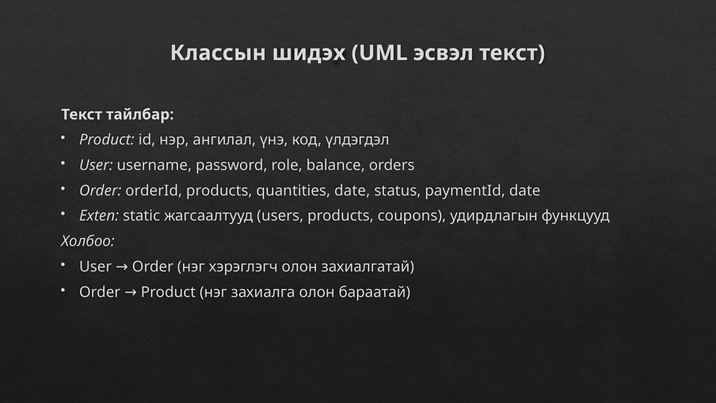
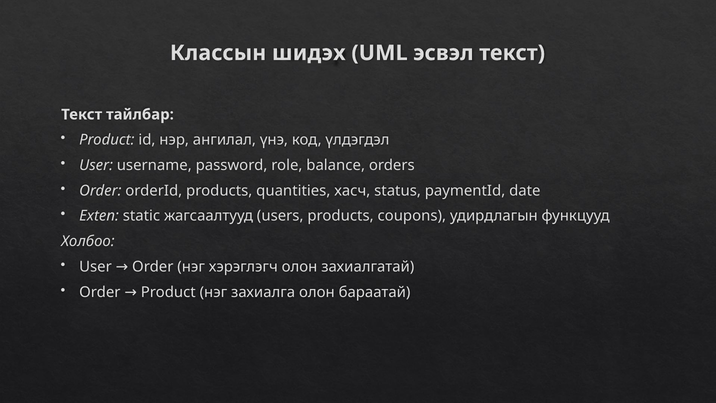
quantities date: date -> хасч (352, 191)
